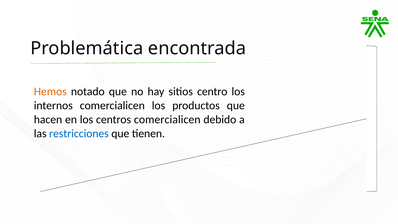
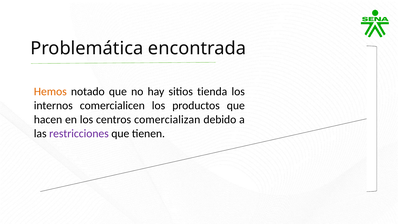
centro: centro -> tienda (212, 92)
centros comercialicen: comercialicen -> comercializan (167, 119)
restricciones colour: blue -> purple (79, 133)
